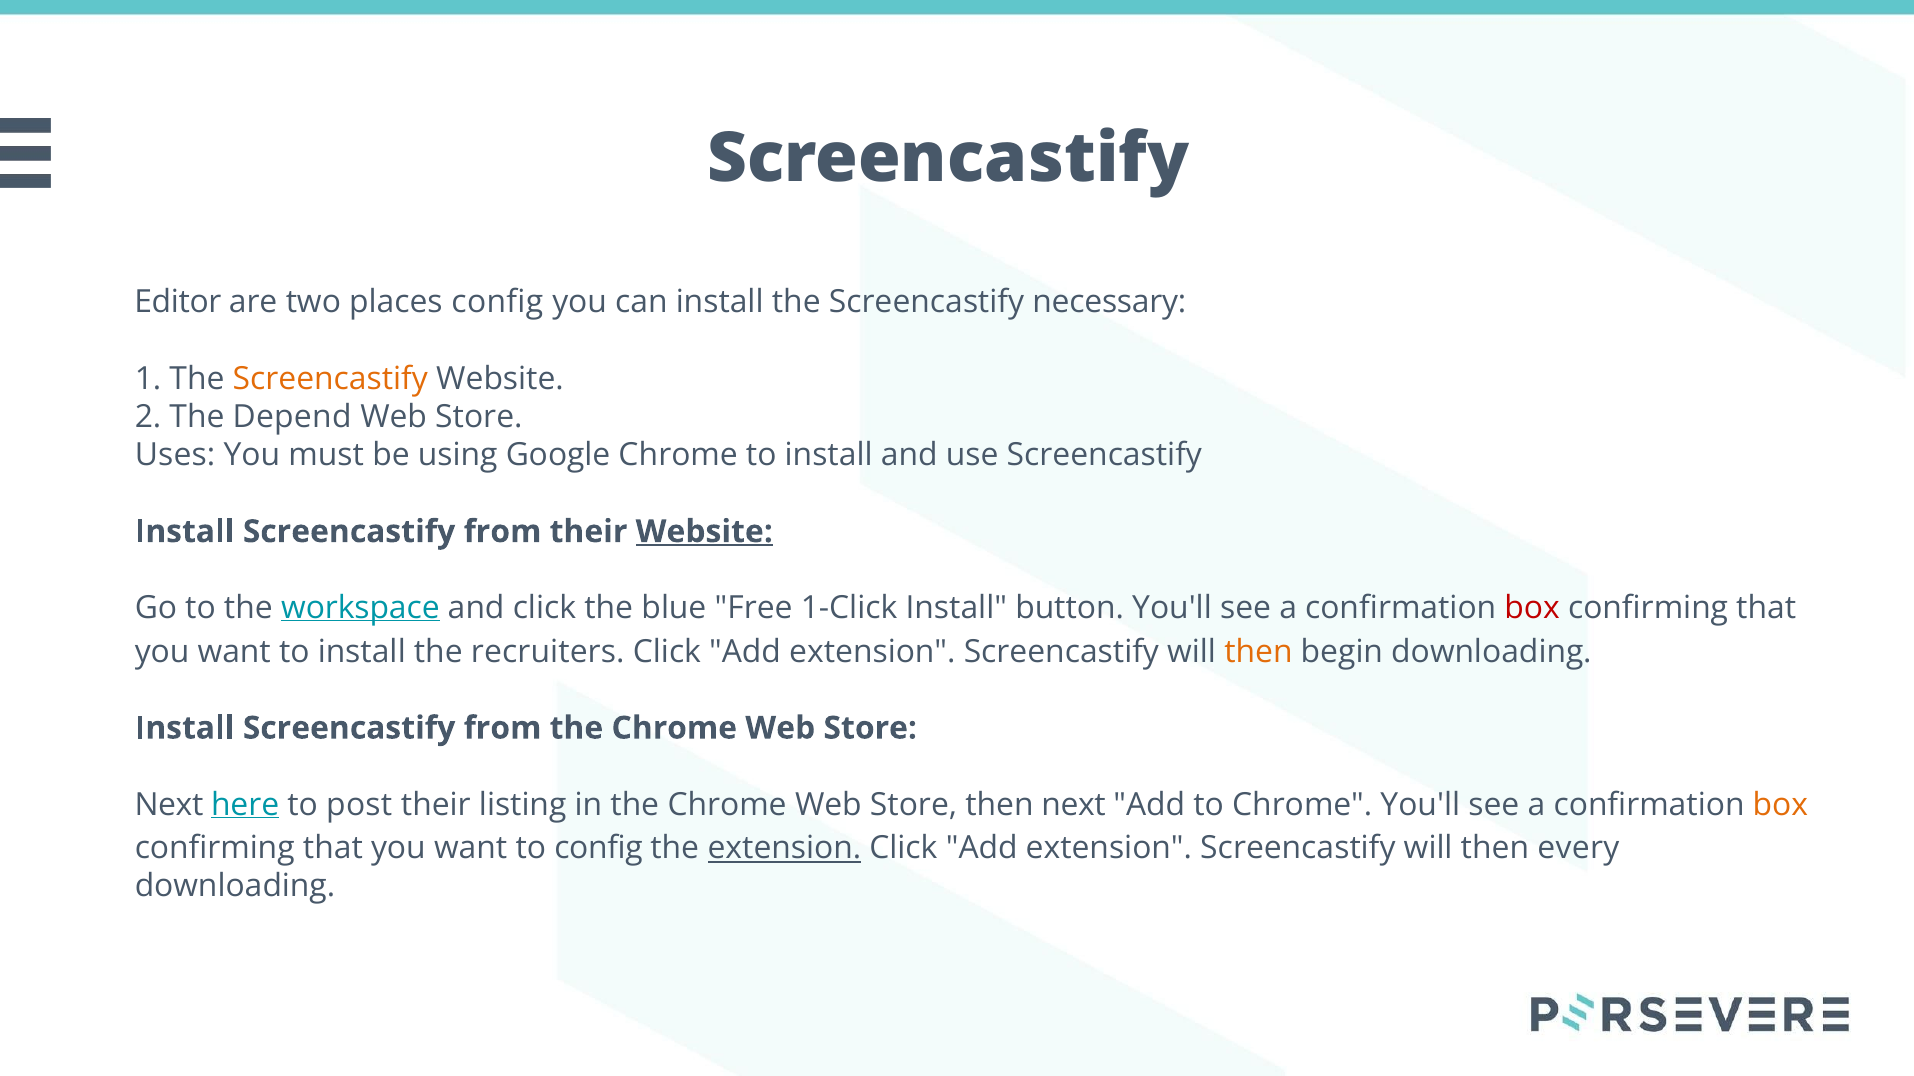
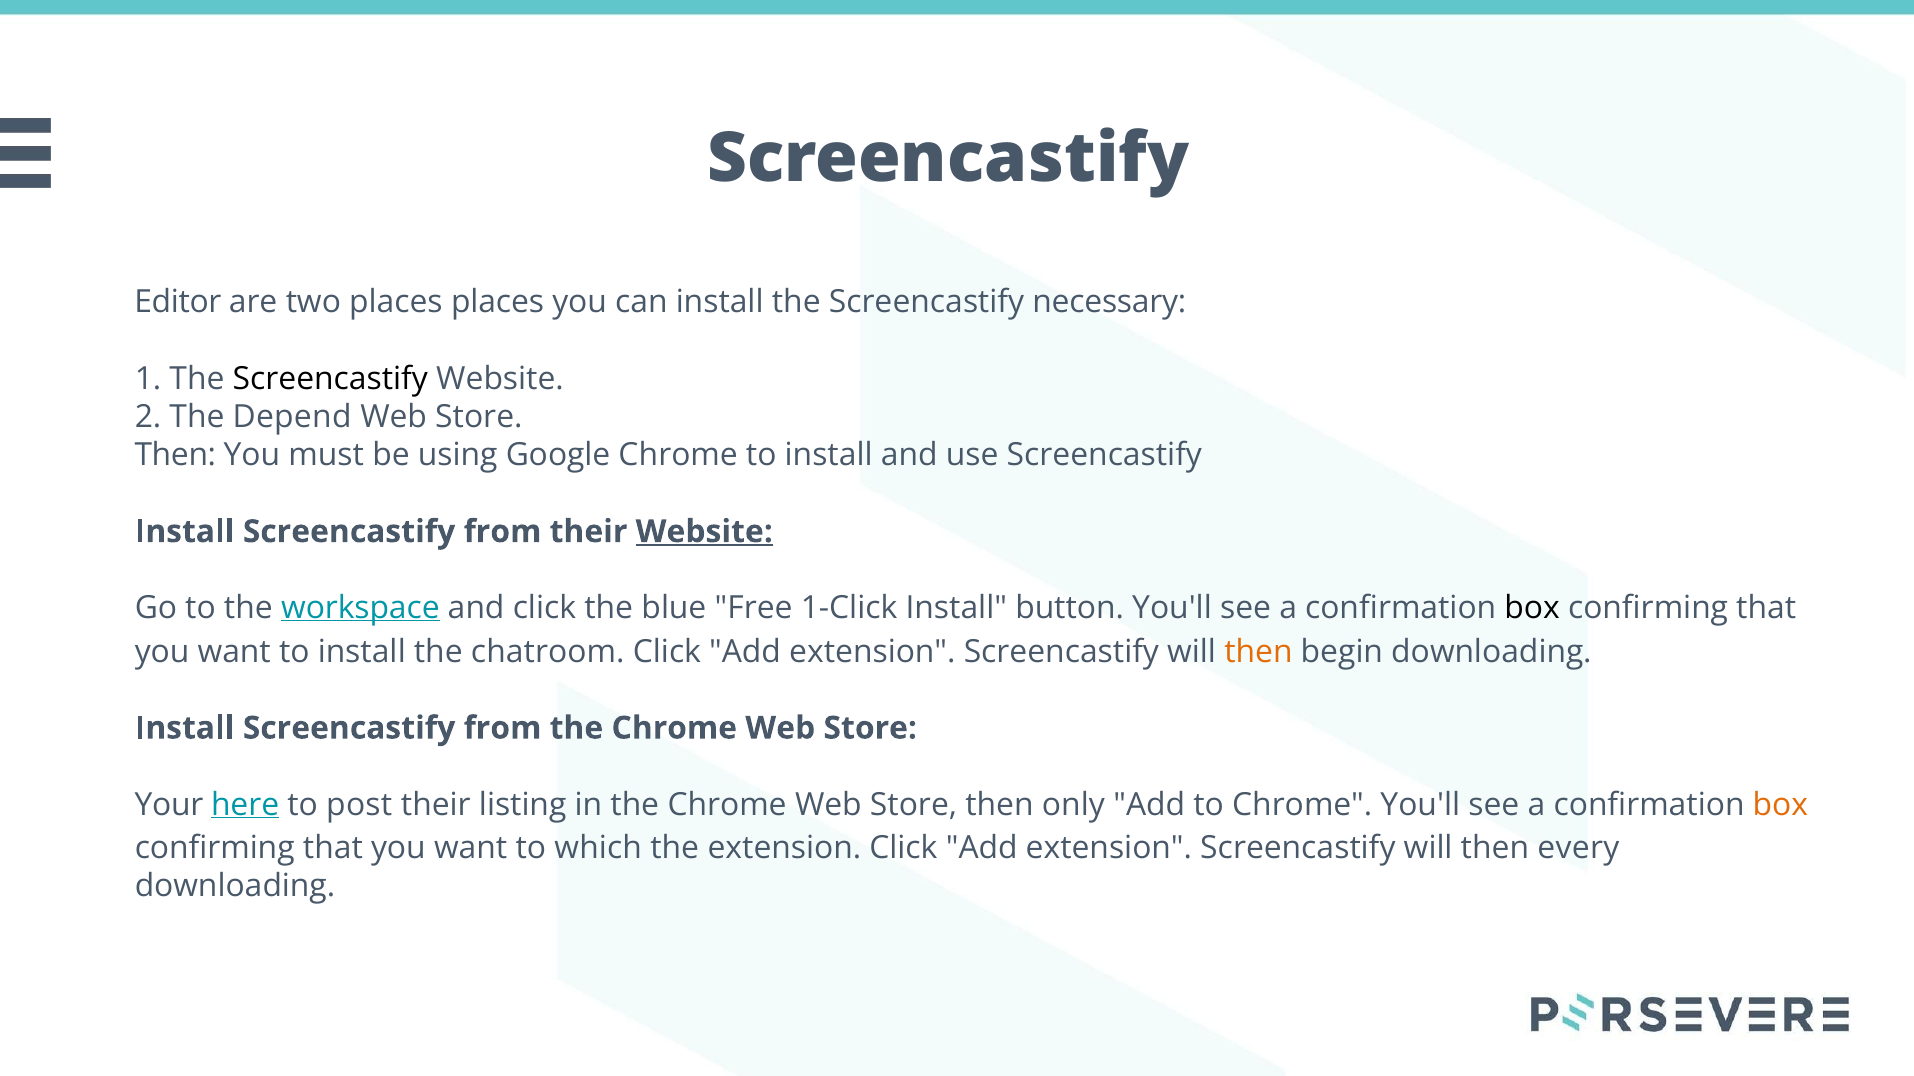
places config: config -> places (497, 302)
Screencastify colour: orange -> black (330, 379)
Uses: Uses -> Then (175, 455)
box colour: red -> black (1532, 609)
recruiters: recruiters -> chatroom (548, 652)
Next: Next -> Your (169, 805)
then next: next -> only (1073, 805)
to config: config -> which (598, 848)
extension underline: present -> none (784, 848)
